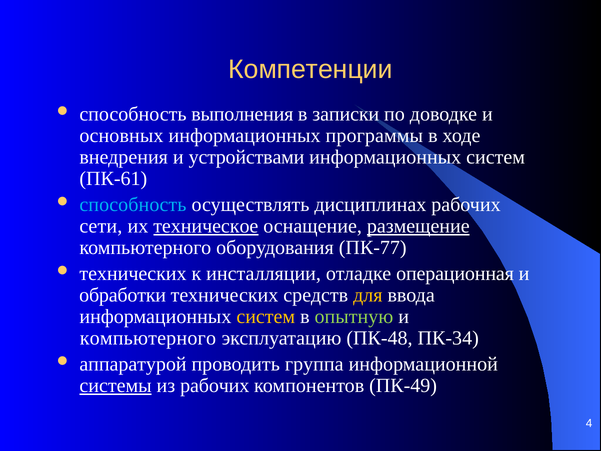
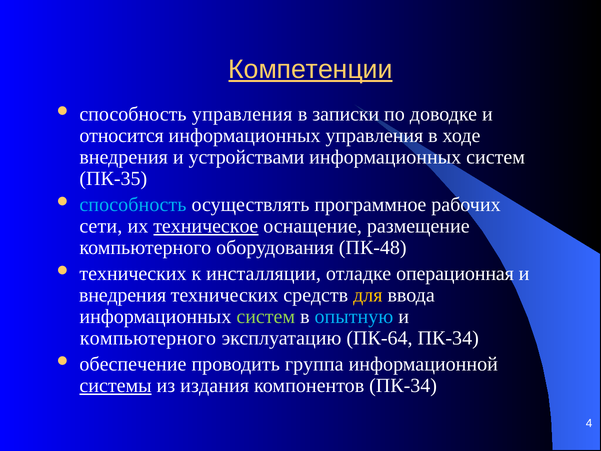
Компетенции underline: none -> present (310, 69)
способность выполнения: выполнения -> управления (242, 114)
основных: основных -> относится (122, 136)
информационных программы: программы -> управления (374, 136)
ПК-61: ПК-61 -> ПК-35 (113, 179)
дисциплинах: дисциплинах -> программное (370, 204)
размещение underline: present -> none (418, 226)
ПК-77: ПК-77 -> ПК-48 (373, 248)
обработки: обработки -> внедрения (123, 295)
систем colour: yellow -> light green (266, 317)
опытную colour: light green -> light blue (354, 317)
ПК-48: ПК-48 -> ПК-64 (380, 338)
аппаратурой: аппаратурой -> обеспечение (133, 364)
из рабочих: рабочих -> издания (215, 385)
компонентов ПК-49: ПК-49 -> ПК-34 (403, 385)
